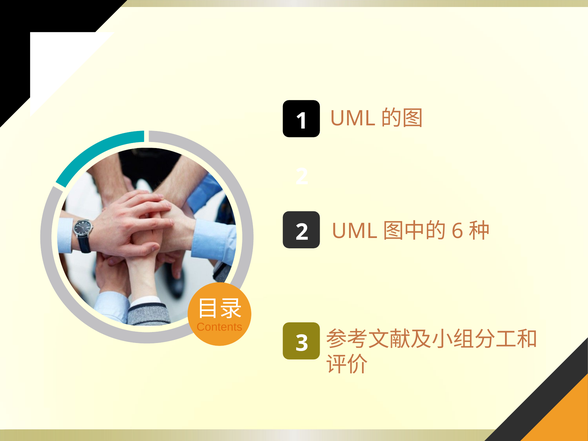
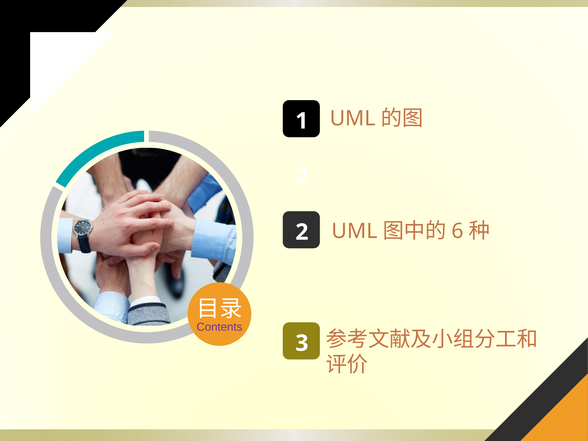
Contents colour: orange -> purple (219, 327)
